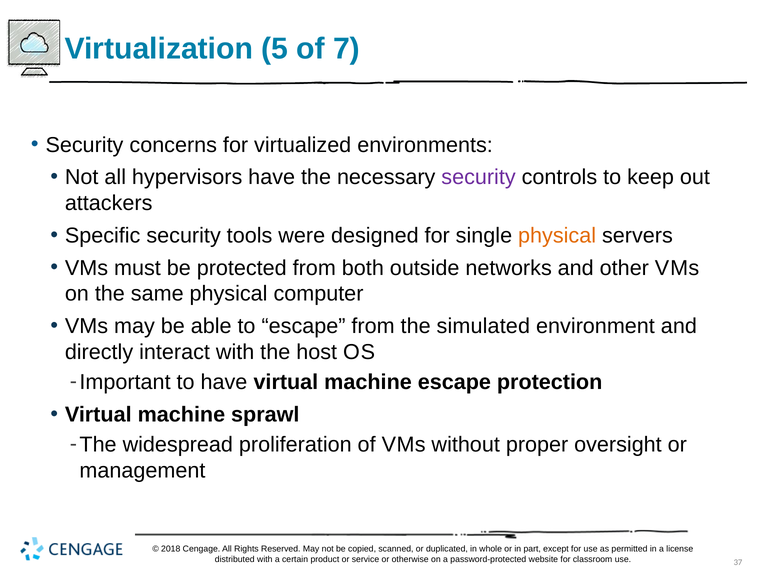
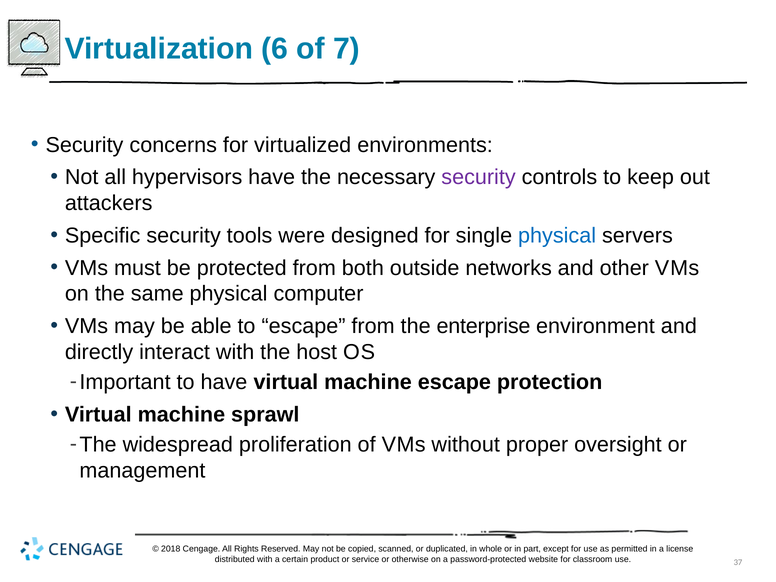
5: 5 -> 6 (275, 49)
physical colour: orange -> blue (557, 236)
simulated: simulated -> enterprise (483, 326)
